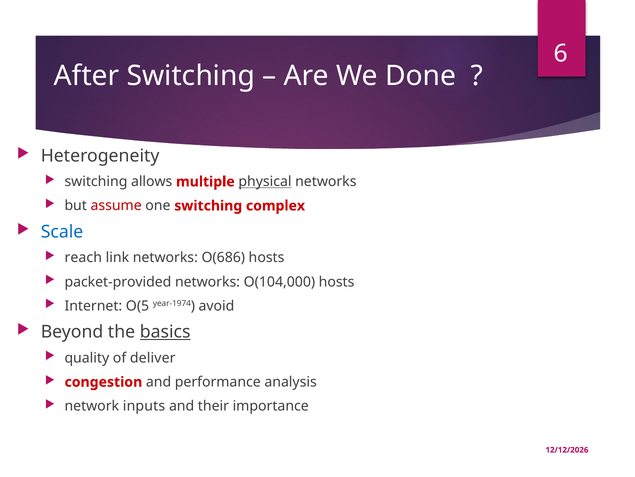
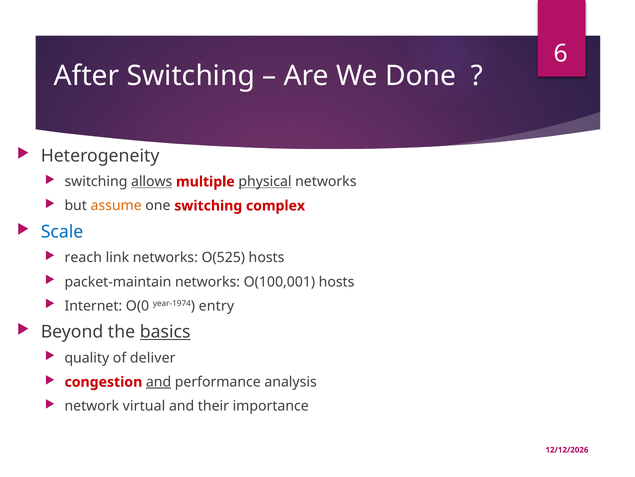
allows underline: none -> present (152, 181)
assume colour: red -> orange (116, 205)
O(686: O(686 -> O(525 (223, 257)
packet-provided: packet-provided -> packet-maintain (118, 281)
O(104,000: O(104,000 -> O(100,001 (279, 281)
O(5: O(5 -> O(0 (138, 306)
avoid: avoid -> entry (216, 306)
and underline: none -> present (159, 381)
inputs: inputs -> virtual (144, 406)
